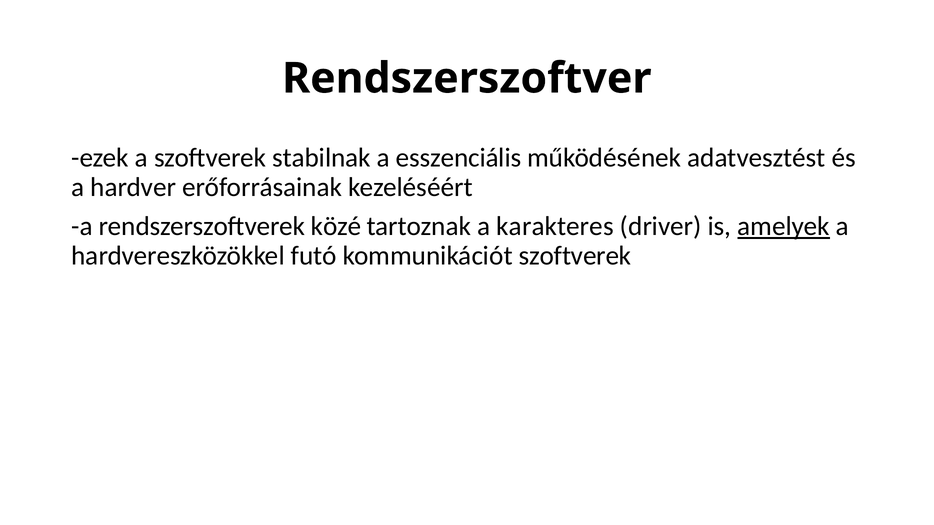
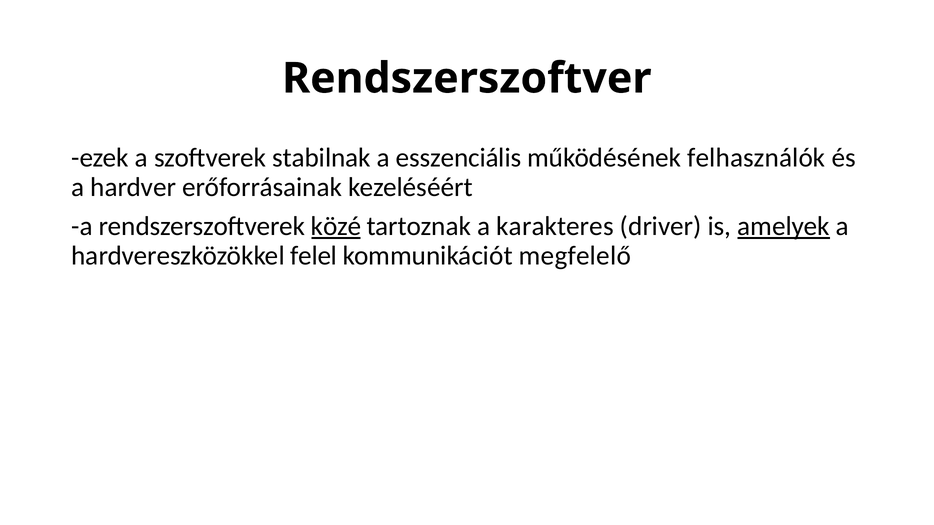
adatvesztést: adatvesztést -> felhasználók (756, 158)
közé underline: none -> present (336, 227)
futó: futó -> felel (314, 256)
kommunikációt szoftverek: szoftverek -> megfelelő (575, 256)
